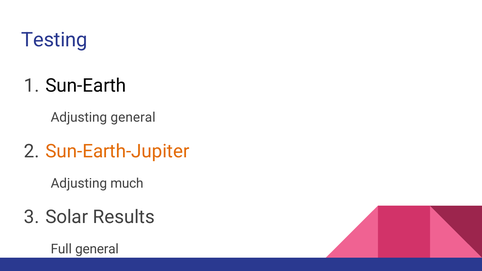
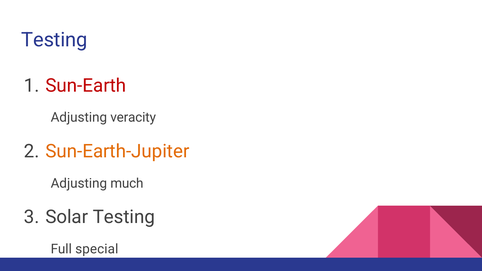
Sun-Earth colour: black -> red (86, 86)
Adjusting general: general -> veracity (133, 118)
Solar Results: Results -> Testing (124, 217)
Full general: general -> special (97, 249)
